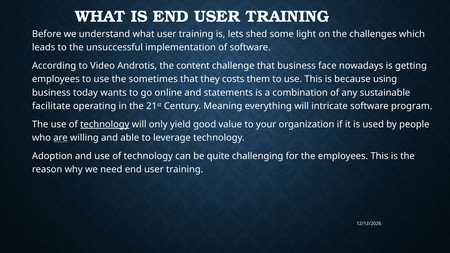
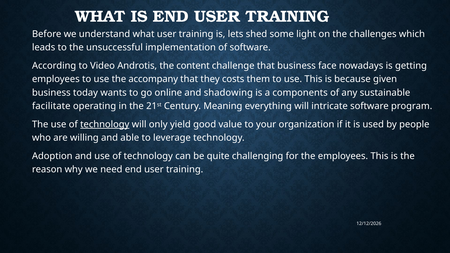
sometimes: sometimes -> accompany (153, 79)
using: using -> given (385, 79)
statements: statements -> shadowing (228, 93)
combination: combination -> components (300, 93)
are underline: present -> none (60, 138)
